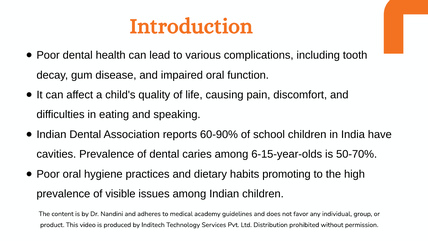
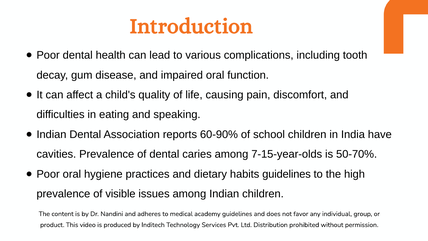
6-15-year-olds: 6-15-year-olds -> 7-15-year-olds (287, 154)
habits promoting: promoting -> guidelines (287, 174)
